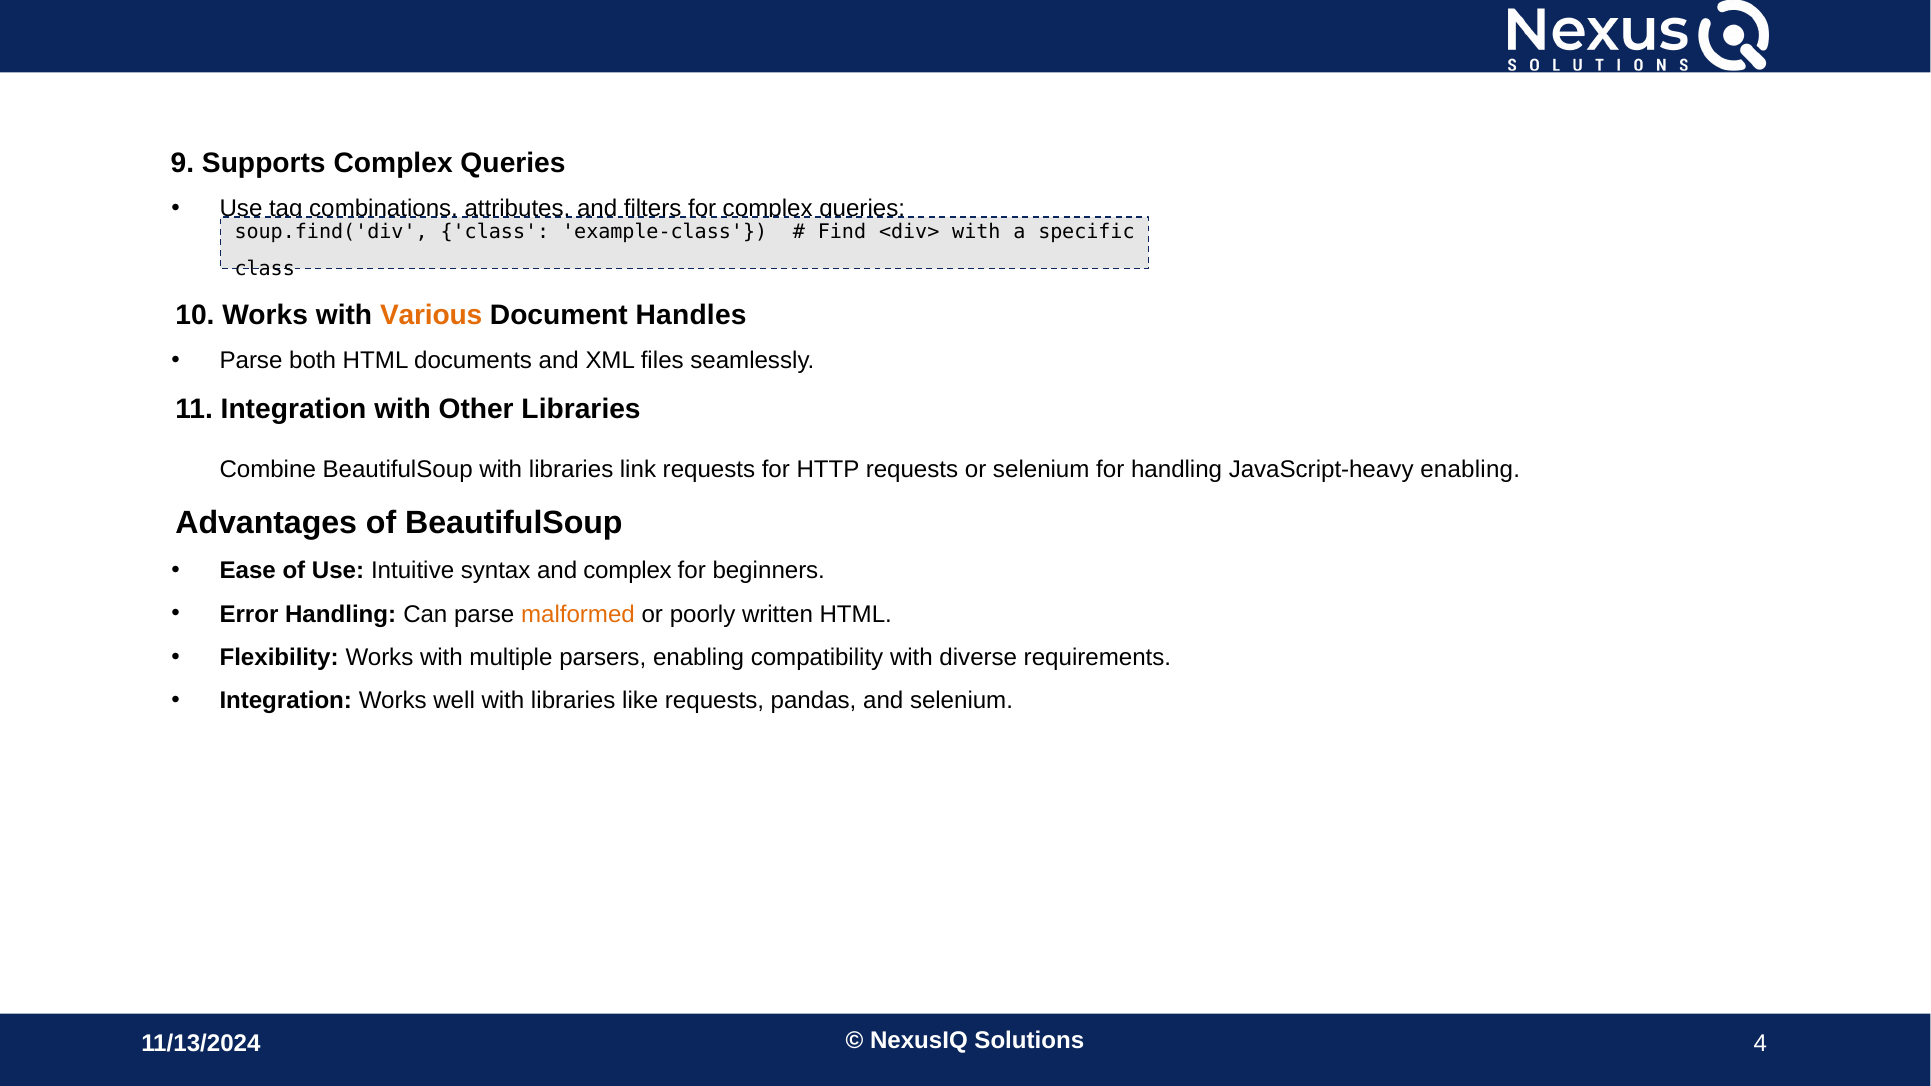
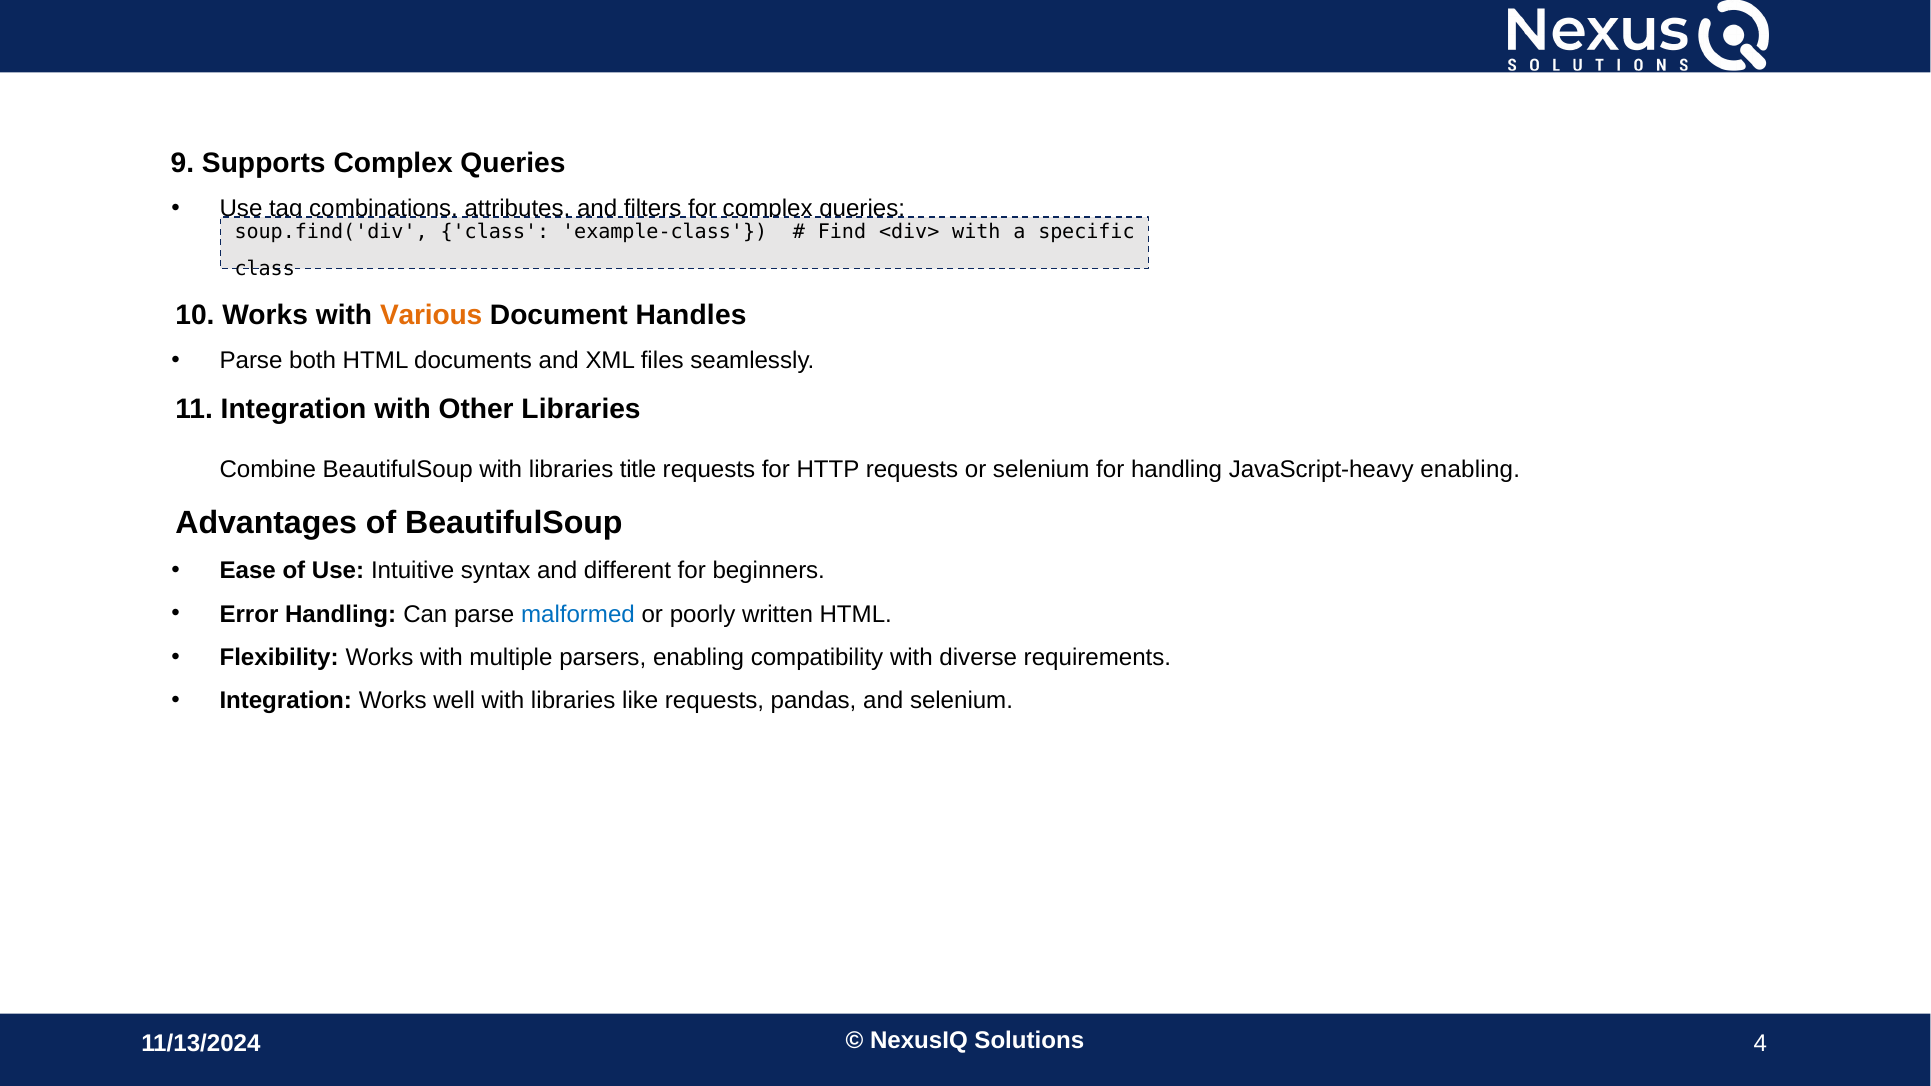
link: link -> title (638, 469)
and complex: complex -> different (627, 571)
malformed colour: orange -> blue (578, 614)
